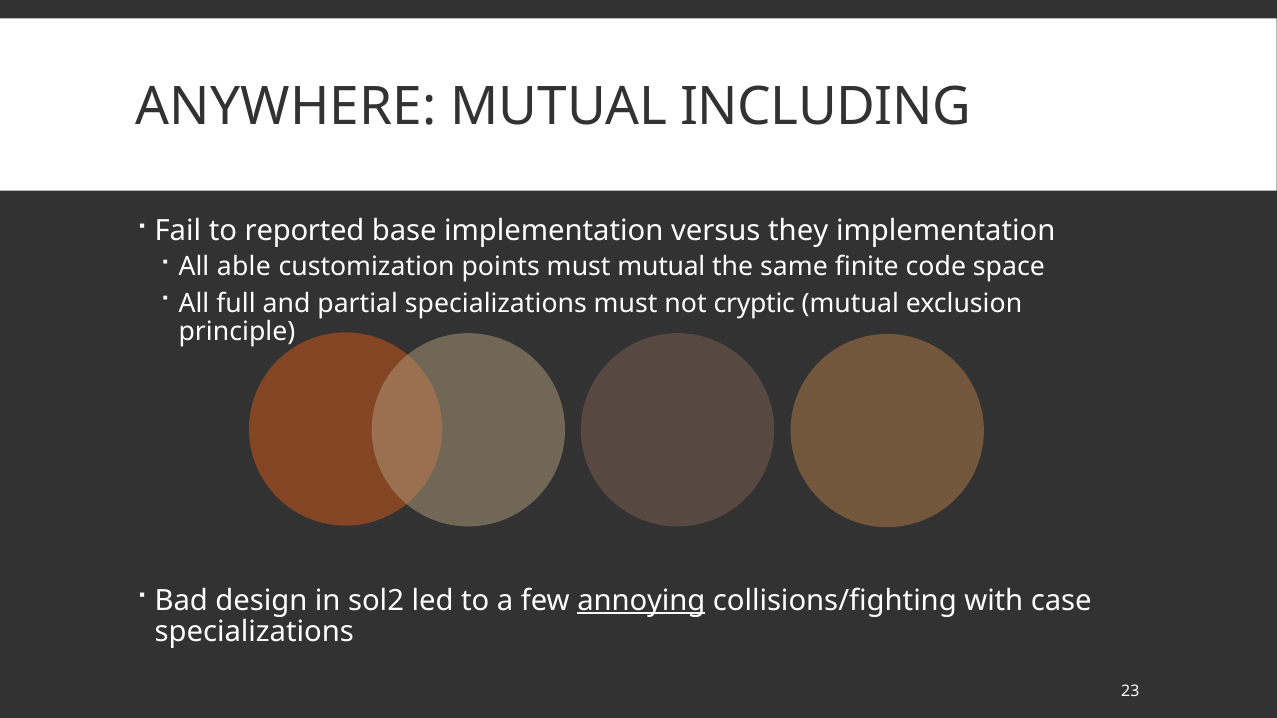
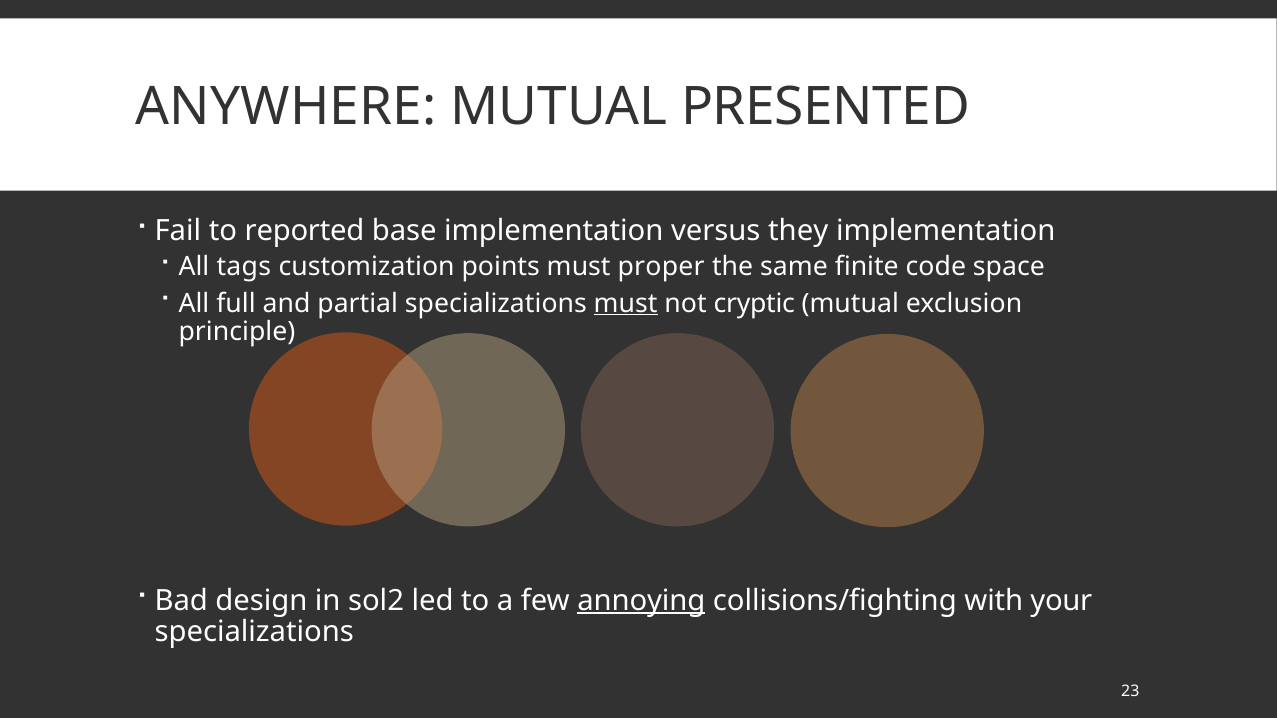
INCLUDING: INCLUDING -> PRESENTED (825, 107)
able: able -> tags (244, 267)
must mutual: mutual -> proper (661, 267)
must underline: none -> present (626, 303)
case: case -> your (1061, 601)
